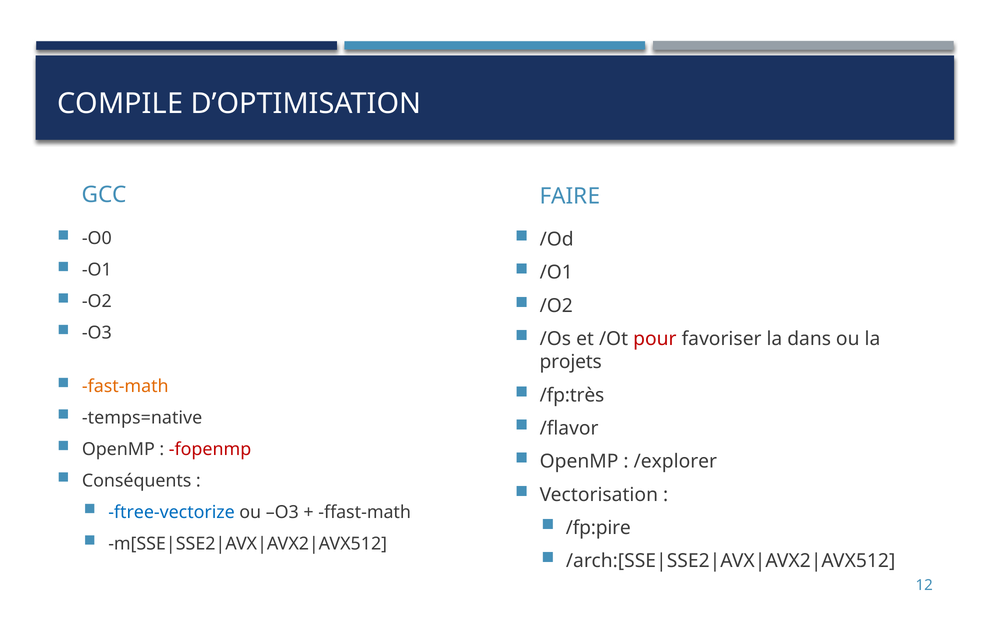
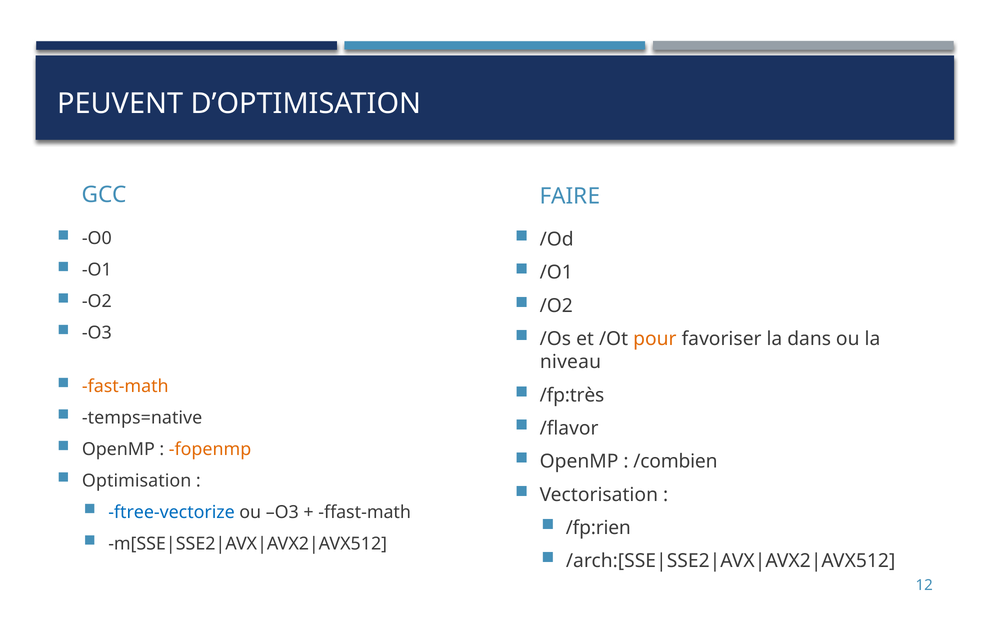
COMPILE: COMPILE -> PEUVENT (120, 104)
pour colour: red -> orange (655, 339)
projets: projets -> niveau (570, 362)
fopenmp colour: red -> orange (210, 449)
/explorer: /explorer -> /combien (675, 461)
Conséquents: Conséquents -> Optimisation (137, 481)
/fp:pire: /fp:pire -> /fp:rien (598, 528)
